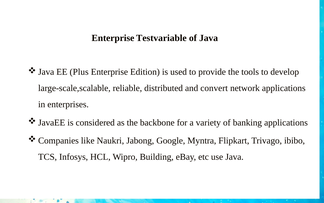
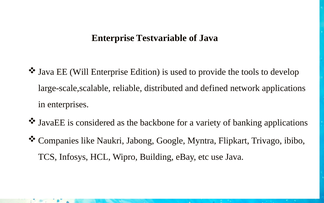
Plus: Plus -> Will (79, 72)
convert: convert -> defined (214, 88)
